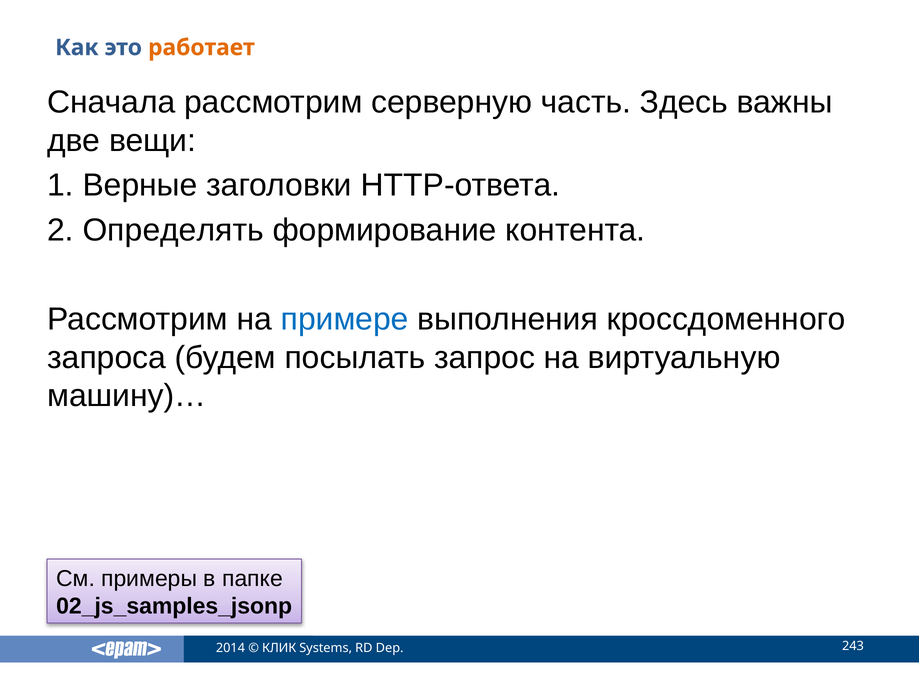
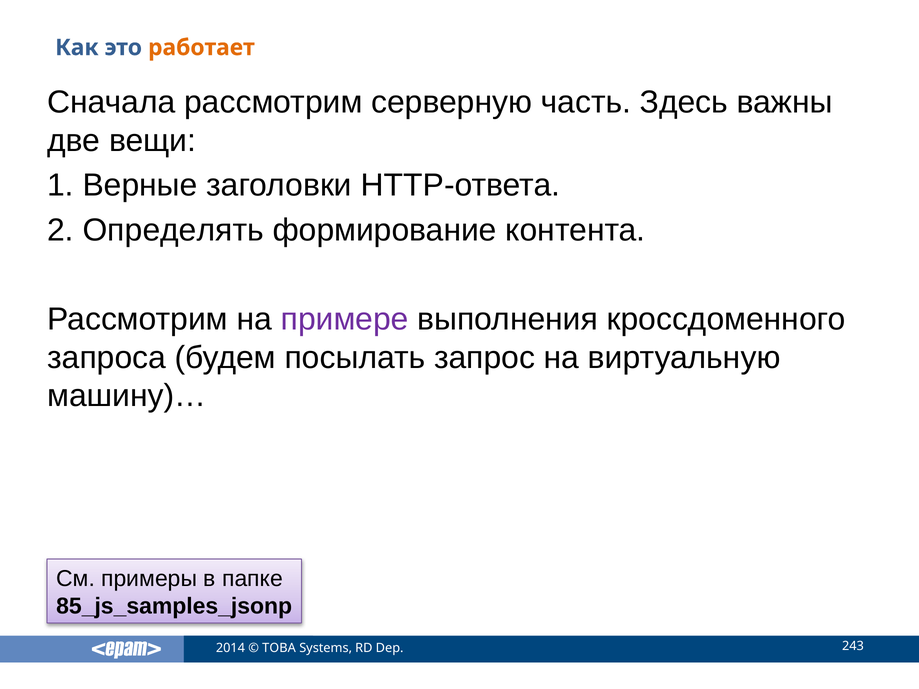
примере colour: blue -> purple (345, 319)
02_js_samples_jsonp: 02_js_samples_jsonp -> 85_js_samples_jsonp (174, 607)
КЛИК: КЛИК -> ТОВА (279, 648)
